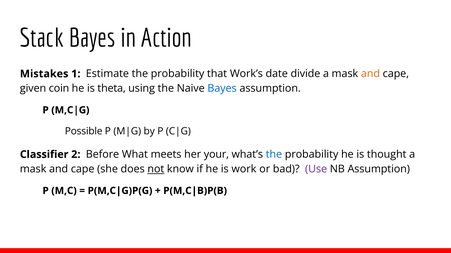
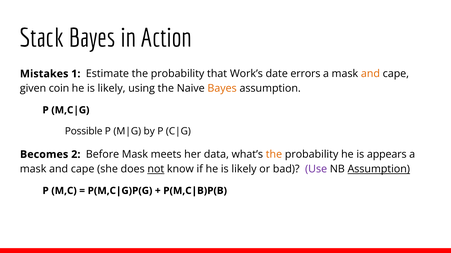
divide: divide -> errors (305, 74)
theta: theta -> likely (112, 89)
Bayes colour: blue -> orange (222, 89)
Classifier: Classifier -> Becomes (44, 155)
Before What: What -> Mask (135, 155)
your: your -> data (216, 155)
the colour: blue -> orange (274, 155)
thought: thought -> appears (387, 155)
if he is work: work -> likely (244, 170)
Assumption underline: none -> present (379, 170)
